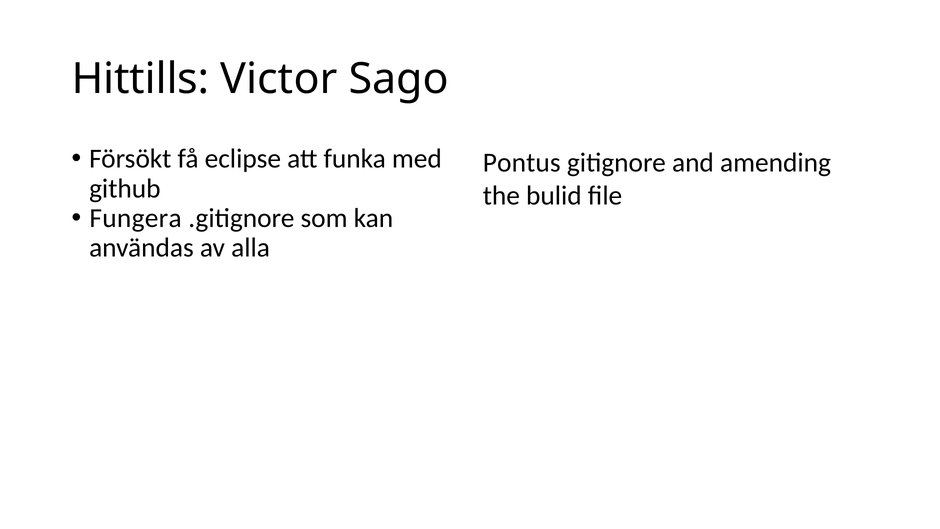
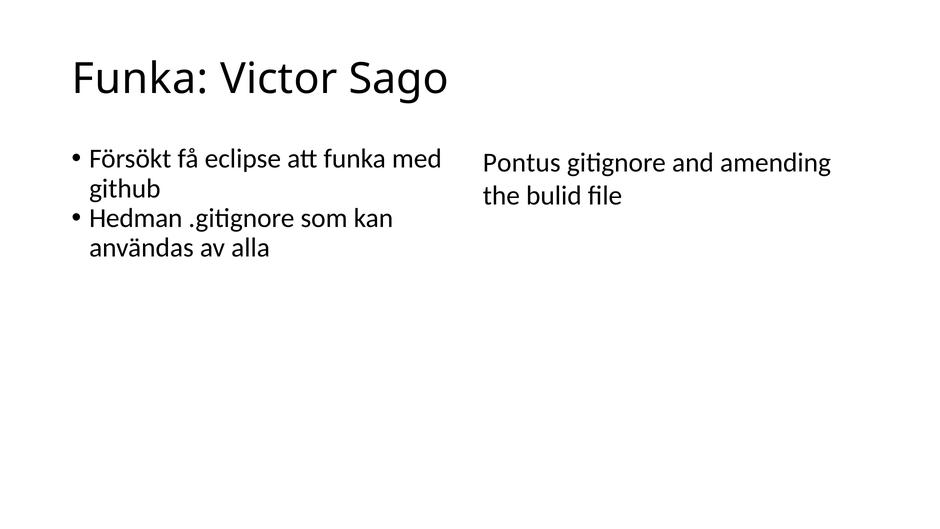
Hittills: Hittills -> Funka (140, 79)
Fungera: Fungera -> Hedman (136, 218)
